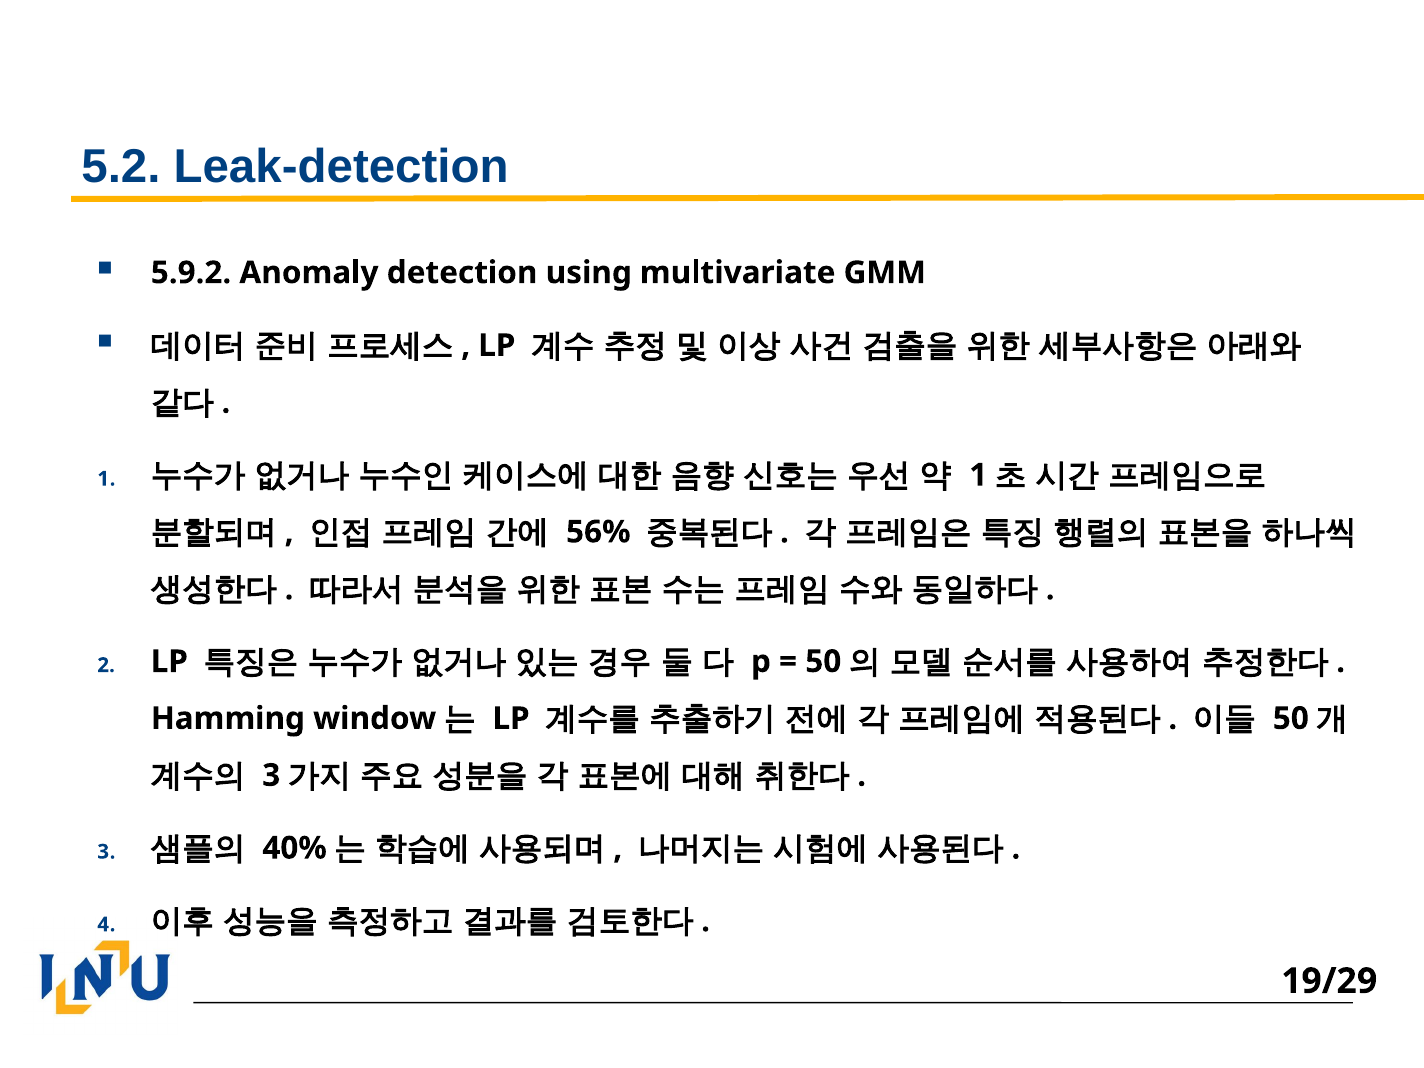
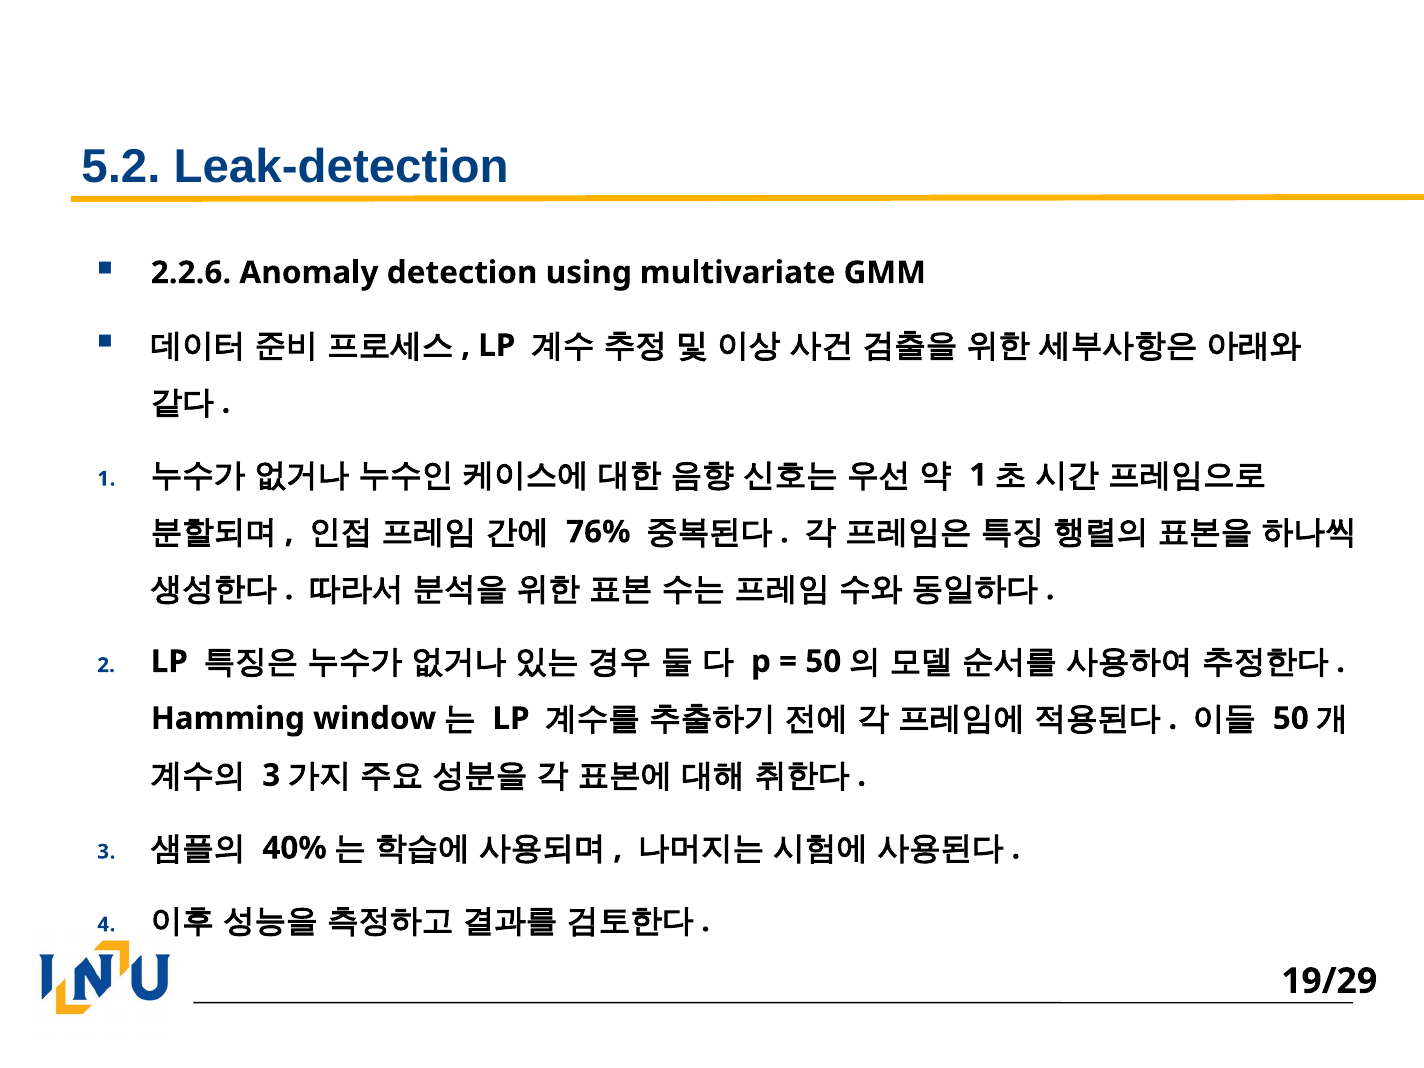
5.9.2: 5.9.2 -> 2.2.6 (191, 273)
56%: 56% -> 76% (598, 532)
